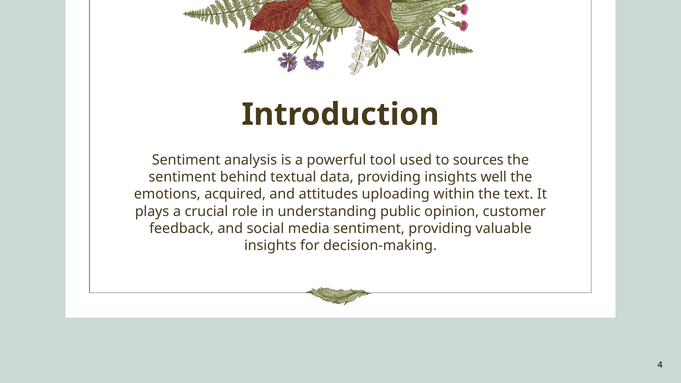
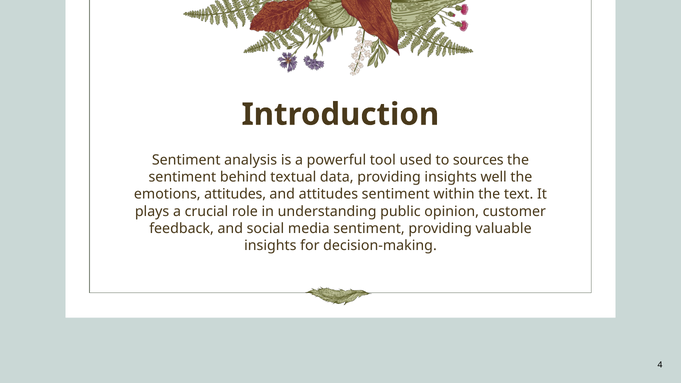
emotions acquired: acquired -> attitudes (235, 194)
attitudes uploading: uploading -> sentiment (396, 194)
